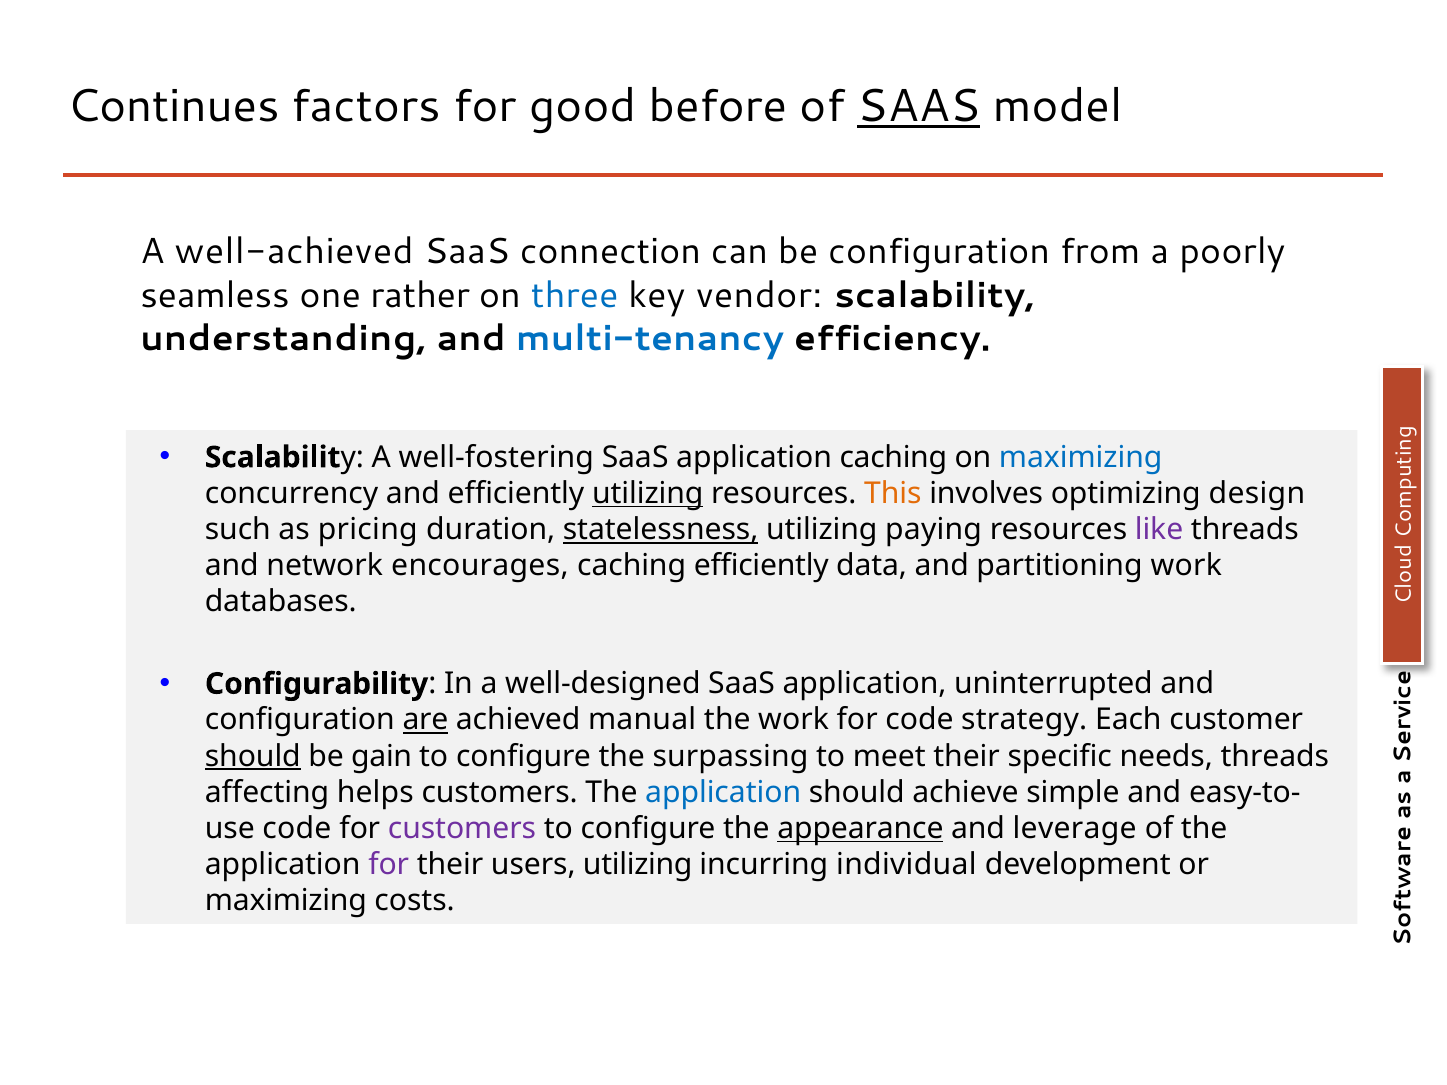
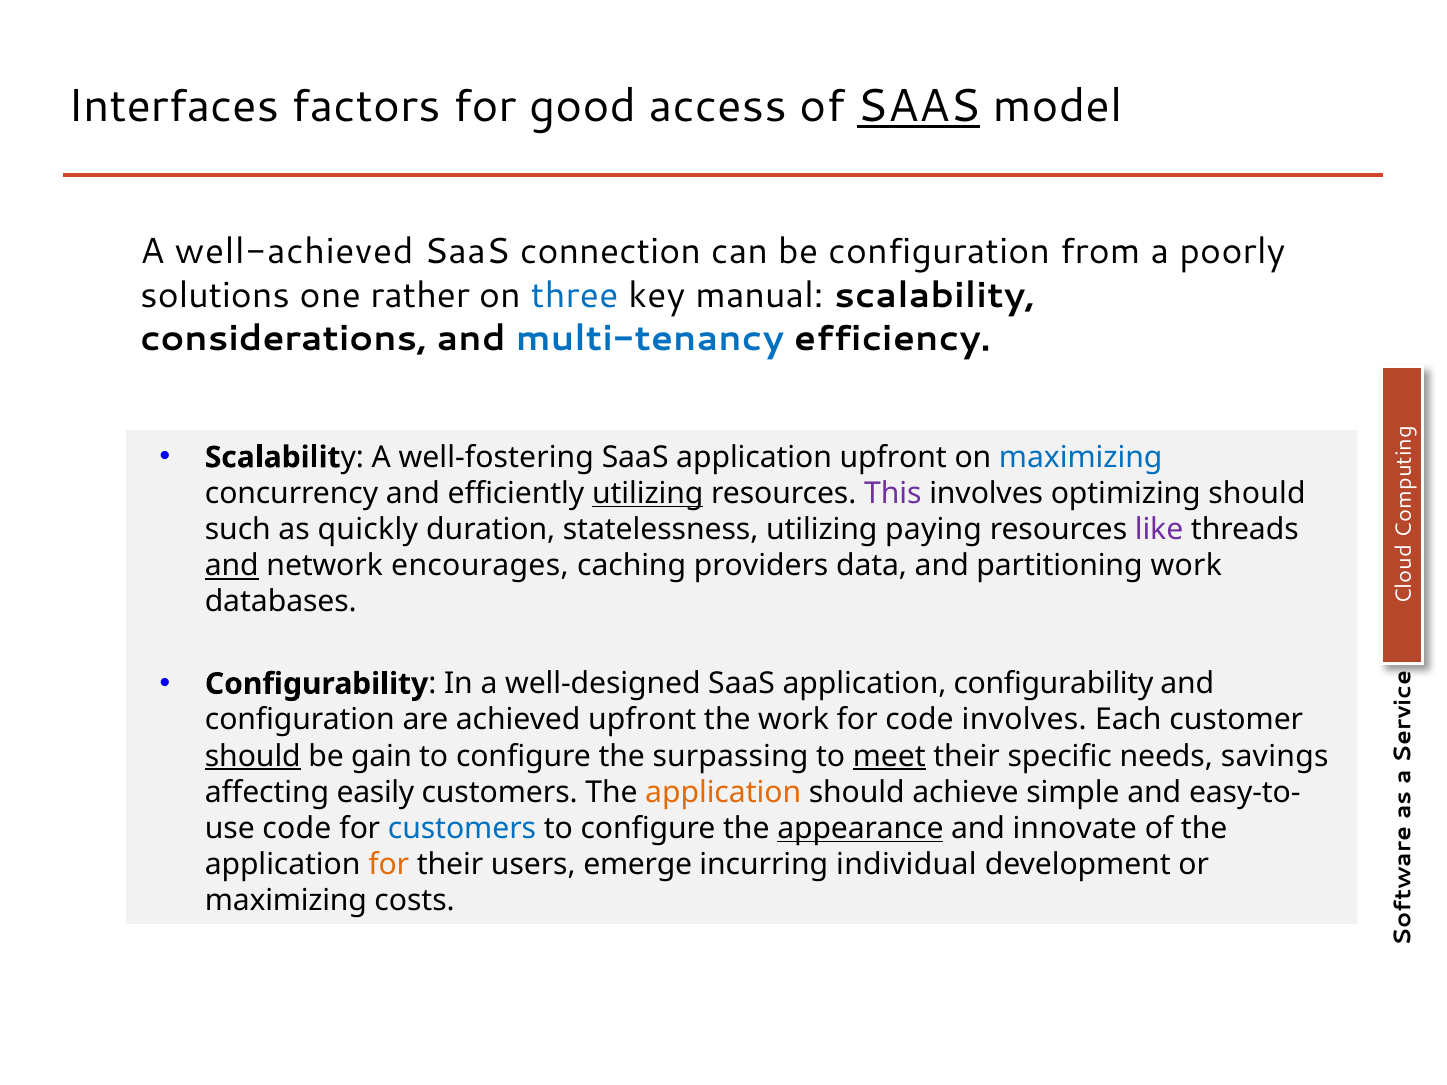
Continues: Continues -> Interfaces (173, 106)
before: before -> access (718, 106)
seamless: seamless -> solutions (215, 295)
vendor: vendor -> manual (760, 295)
understanding: understanding -> considerations (284, 339)
application caching: caching -> upfront (893, 457)
This colour: orange -> purple (893, 494)
optimizing design: design -> should (1257, 494)
pricing: pricing -> quickly (368, 530)
statelessness underline: present -> none (661, 530)
and underline: none -> present (232, 566)
caching efficiently: efficiently -> providers (761, 566)
application uninterrupted: uninterrupted -> configurability (1053, 684)
are underline: present -> none (425, 720)
achieved manual: manual -> upfront (642, 720)
code strategy: strategy -> involves (1024, 720)
meet underline: none -> present (889, 756)
needs threads: threads -> savings (1275, 756)
helps: helps -> easily (375, 793)
application colour: blue -> orange (723, 793)
customers colour: purple -> blue (462, 829)
leverage: leverage -> innovate (1075, 829)
for colour: purple -> orange (389, 865)
users utilizing: utilizing -> emerge (638, 865)
